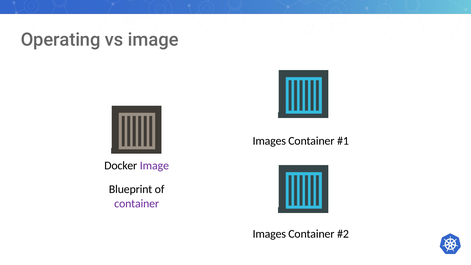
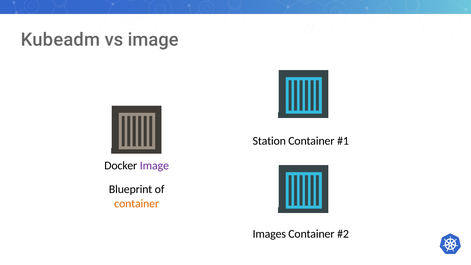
Operating: Operating -> Kubeadm (60, 40)
Images: Images -> Station (269, 141)
container colour: purple -> orange (137, 204)
